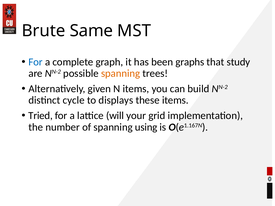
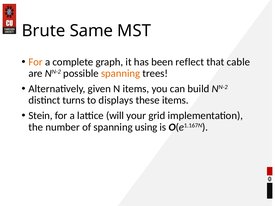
For colour: blue -> orange (36, 62)
graphs: graphs -> reflect (190, 62)
study: study -> cable (238, 62)
cycle: cycle -> turns (74, 100)
Tried: Tried -> Stein (41, 116)
